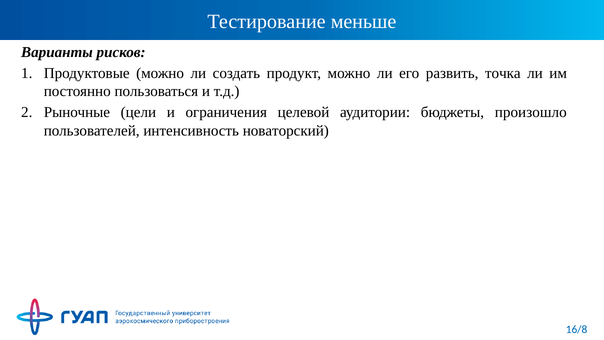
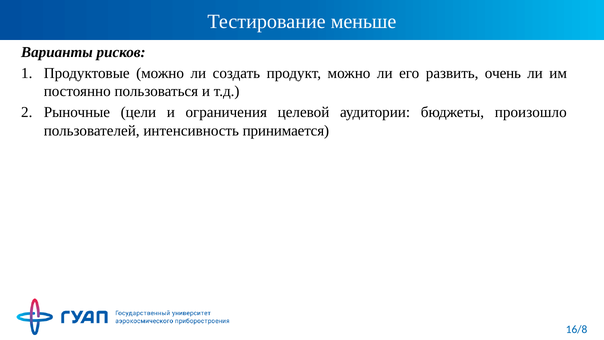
точка: точка -> очень (503, 73)
новаторский: новаторский -> принимается (286, 131)
